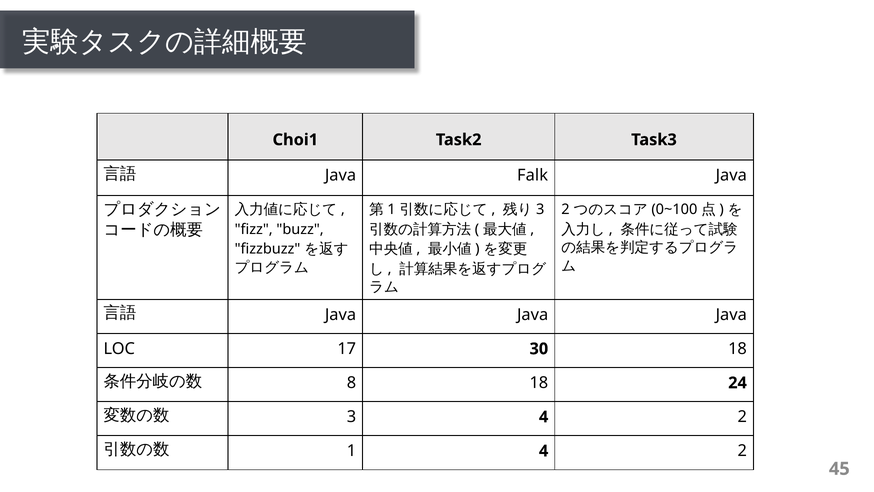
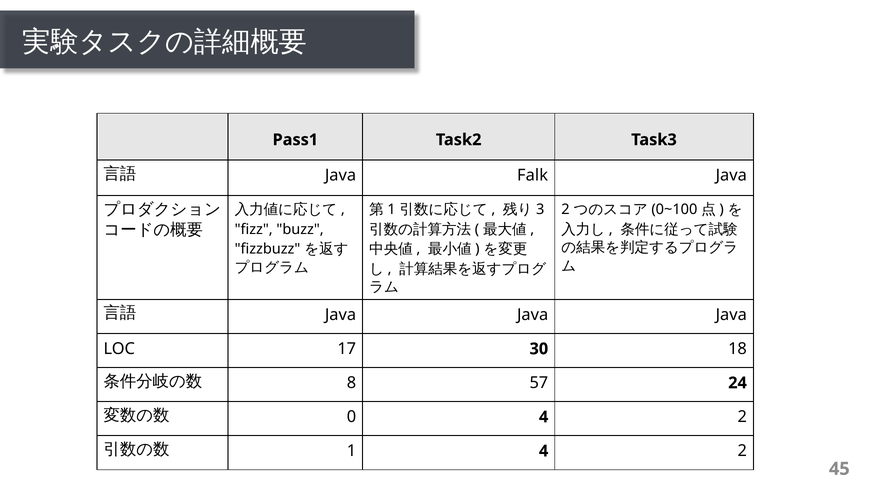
Choi1: Choi1 -> Pass1 (295, 140)
8 18: 18 -> 57 (539, 383)
3: 3 -> 0 (351, 417)
